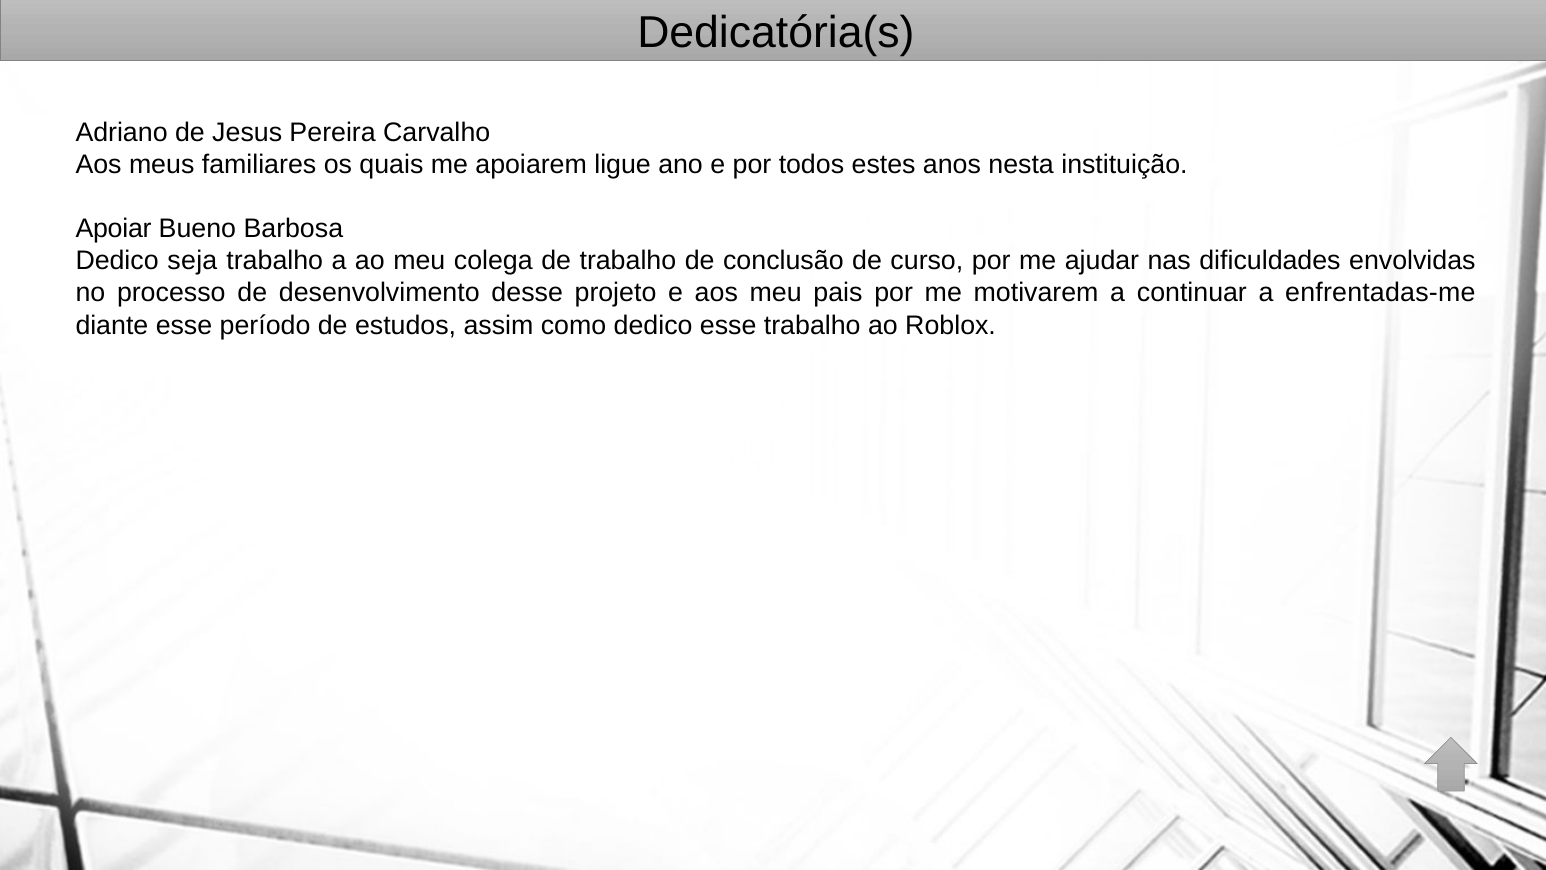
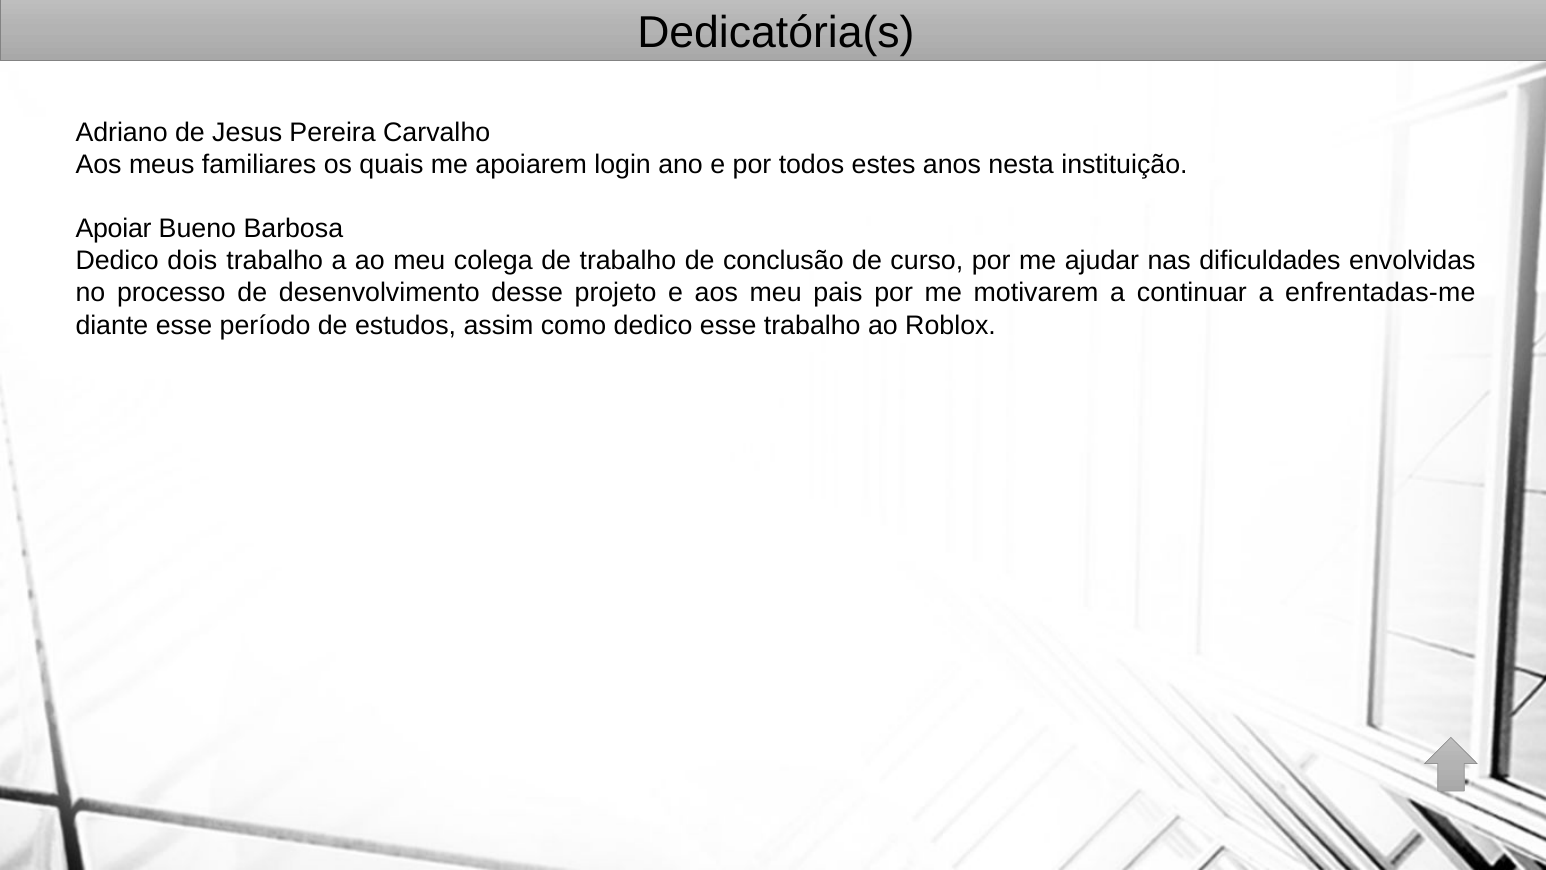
ligue: ligue -> login (623, 165)
seja: seja -> dois (192, 261)
